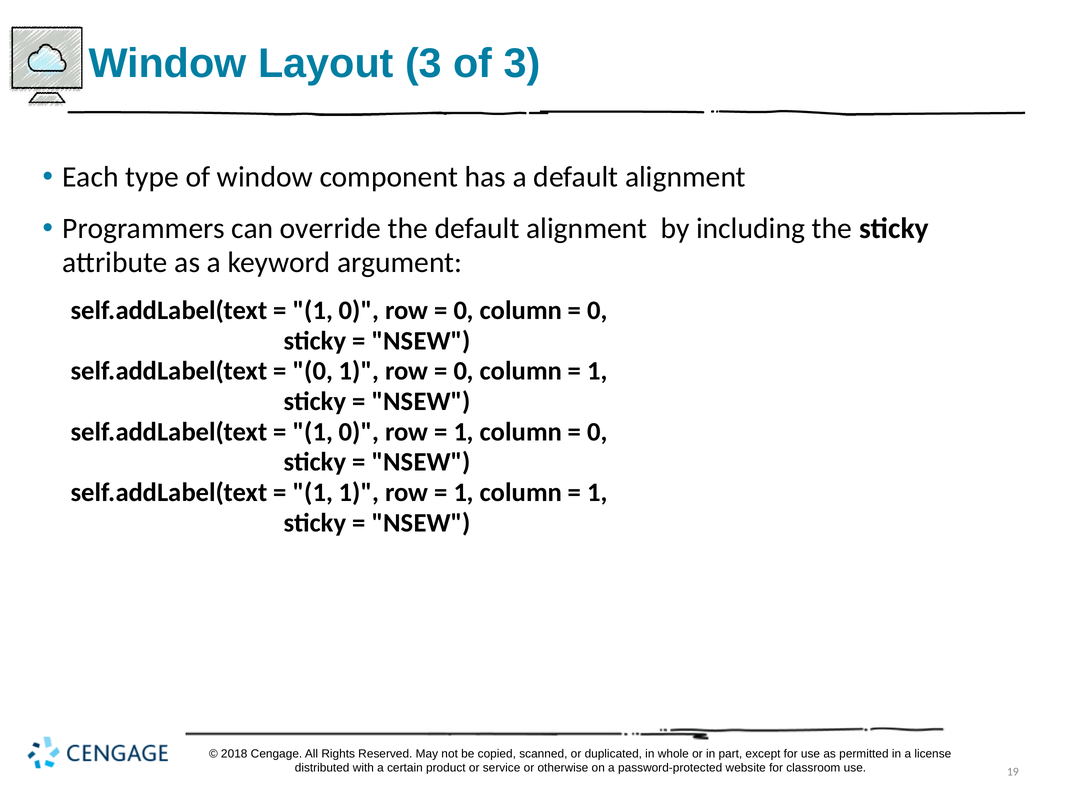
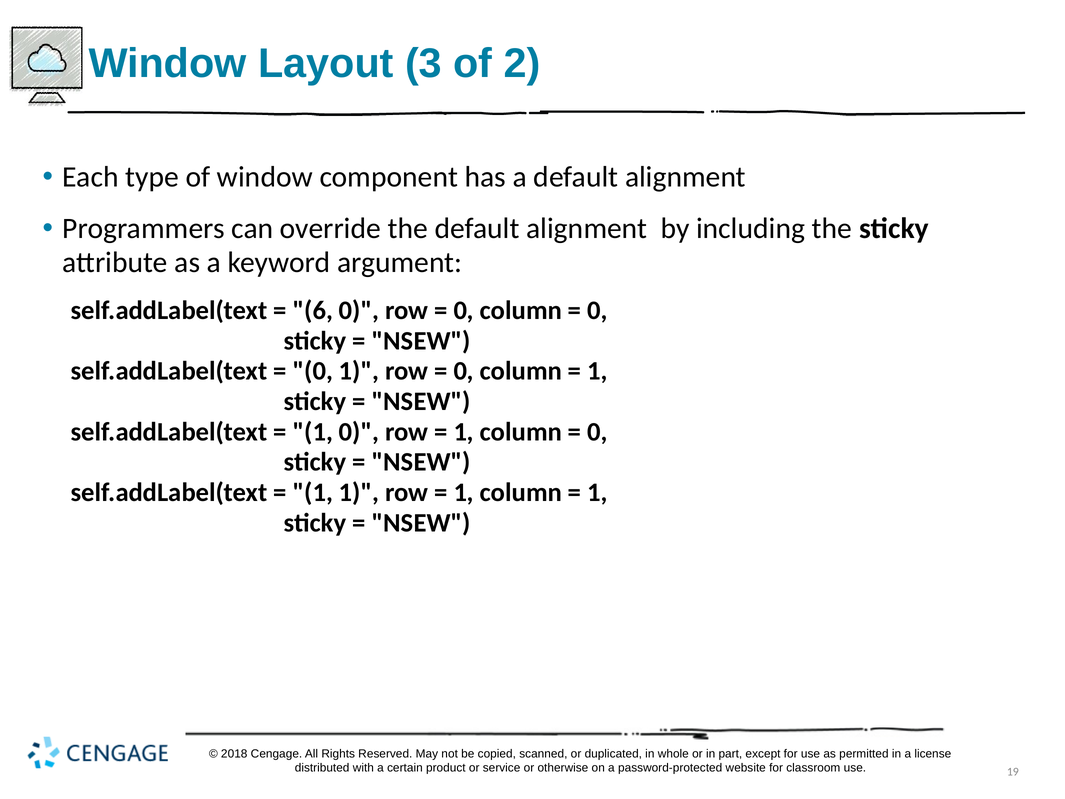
of 3: 3 -> 2 (522, 63)
1: 1 -> 6 (313, 310)
